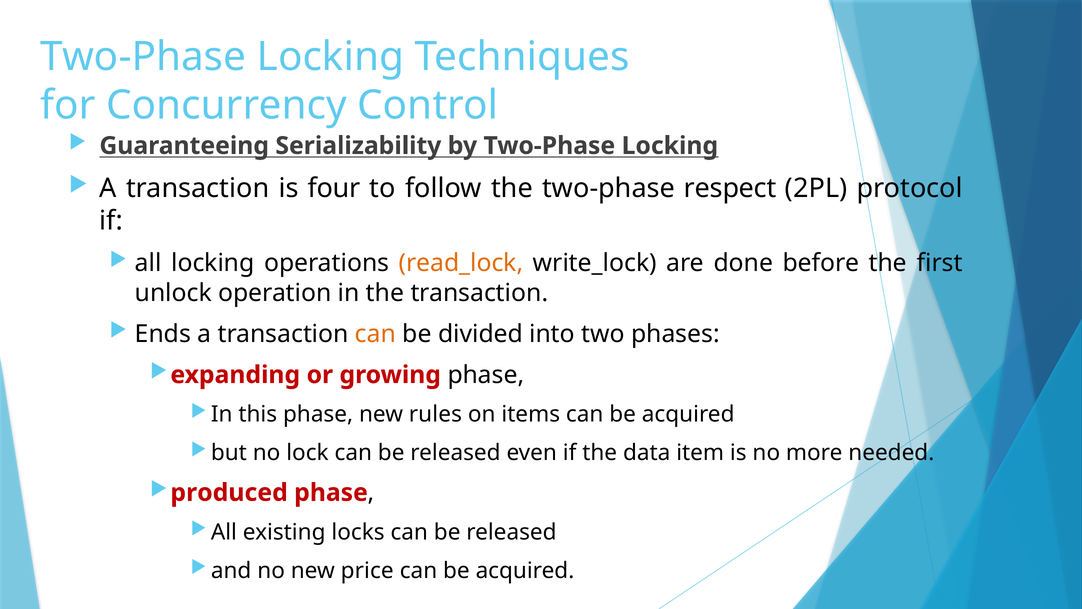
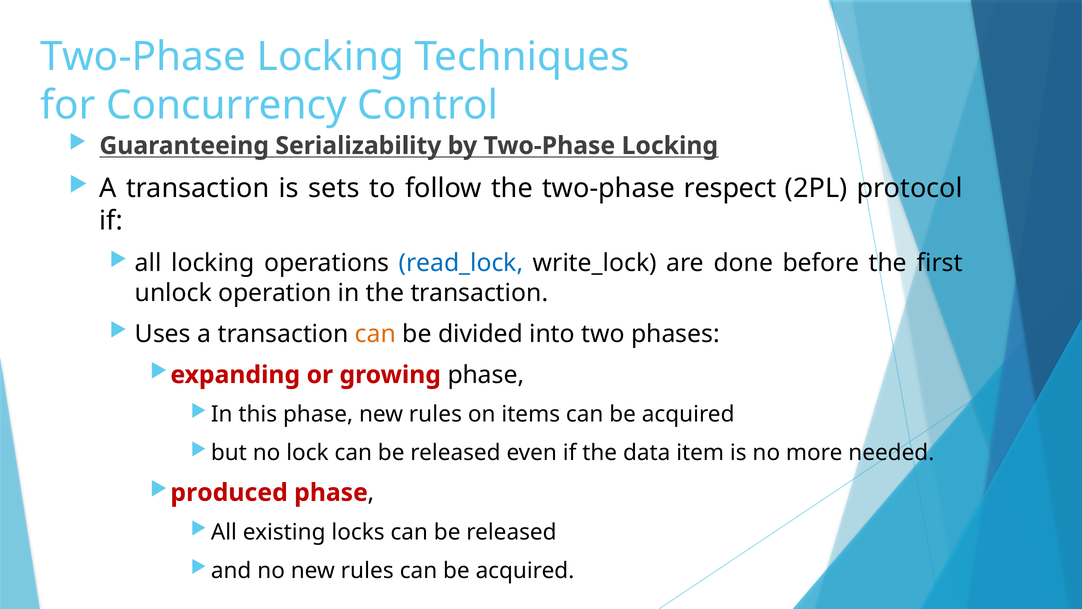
four: four -> sets (334, 188)
read_lock colour: orange -> blue (461, 263)
Ends: Ends -> Uses (163, 334)
no new price: price -> rules (367, 570)
